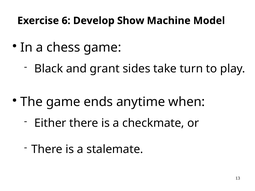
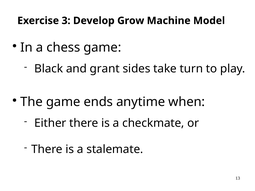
6: 6 -> 3 (66, 21)
Show: Show -> Grow (131, 21)
